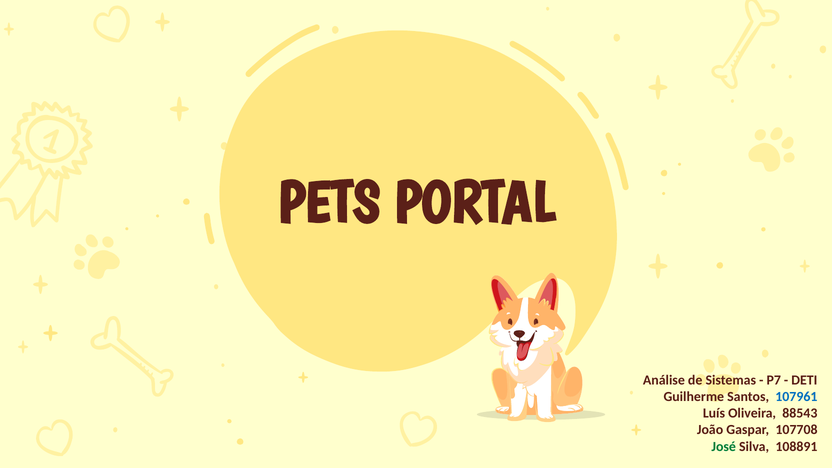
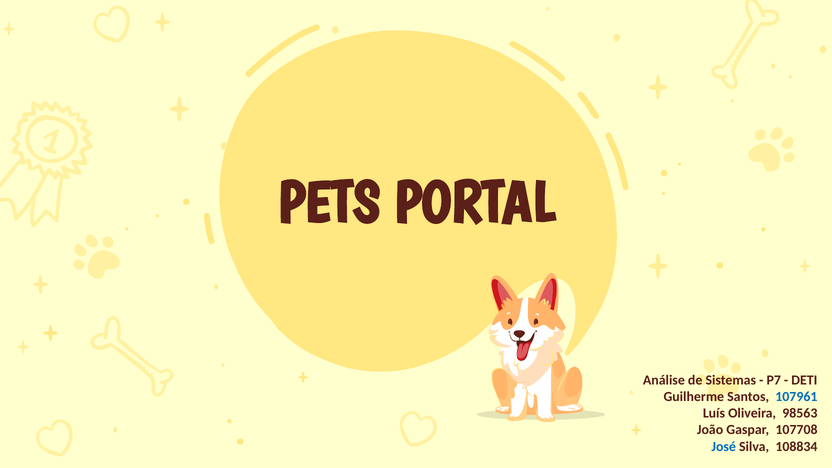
88543: 88543 -> 98563 (800, 413)
José colour: green -> blue (724, 447)
108891: 108891 -> 108834 (796, 447)
